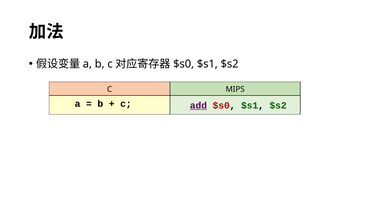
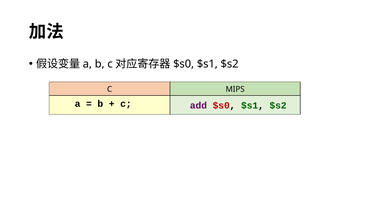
add underline: present -> none (198, 106)
